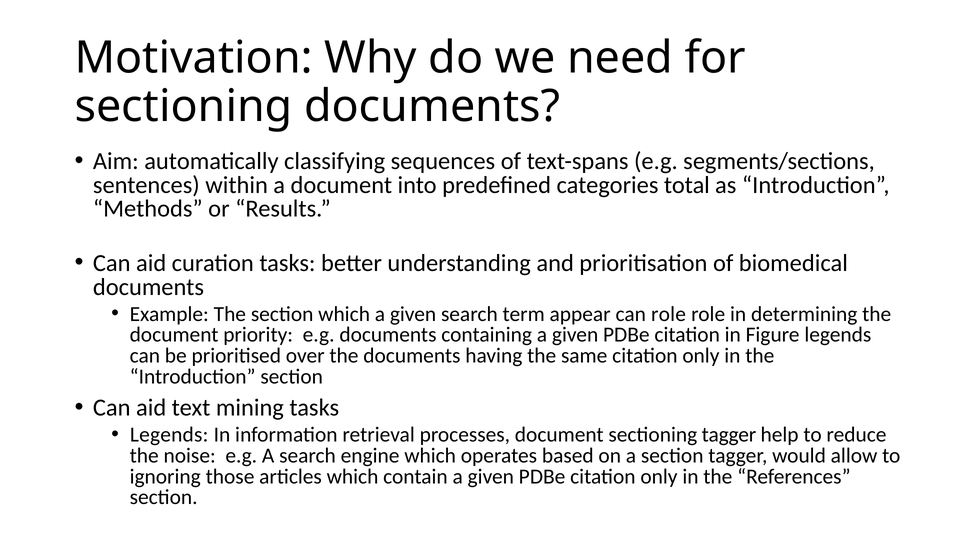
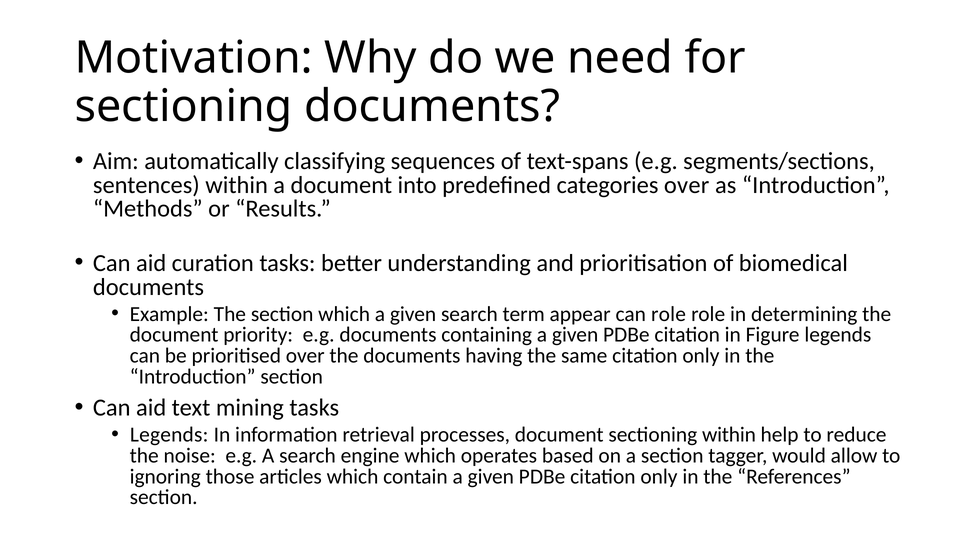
categories total: total -> over (687, 185)
sectioning tagger: tagger -> within (729, 435)
